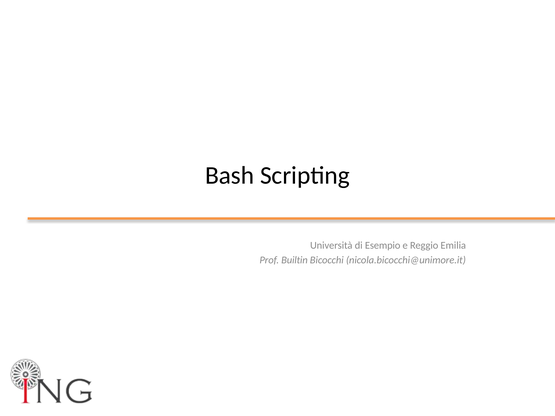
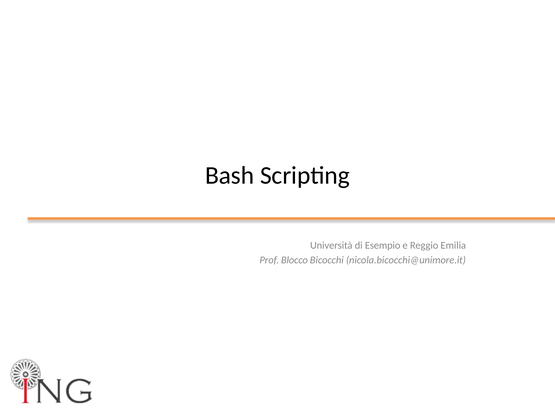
Builtin: Builtin -> Blocco (294, 260)
